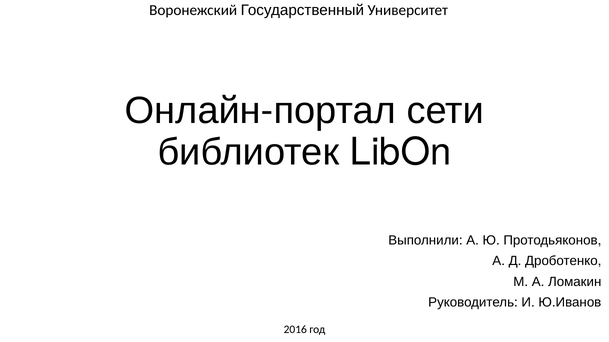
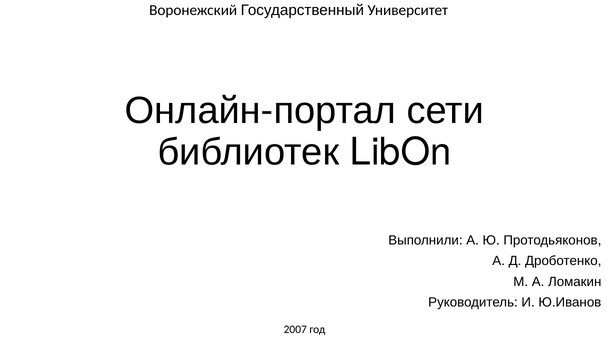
2016: 2016 -> 2007 (295, 330)
